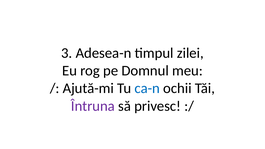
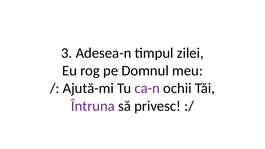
ca-n colour: blue -> purple (147, 88)
